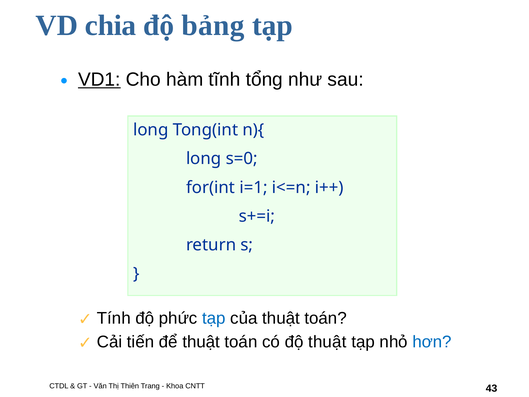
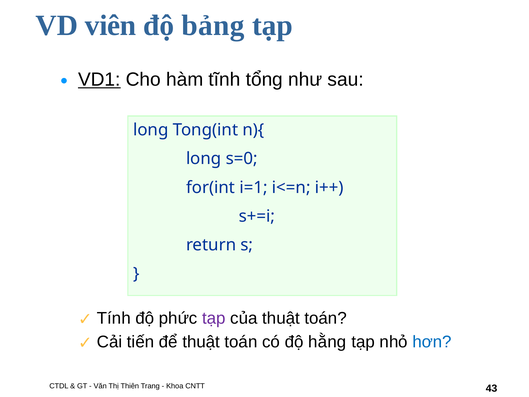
chia: chia -> viên (111, 26)
tạp colour: blue -> purple (214, 318)
độ thuật: thuật -> hằng (327, 342)
